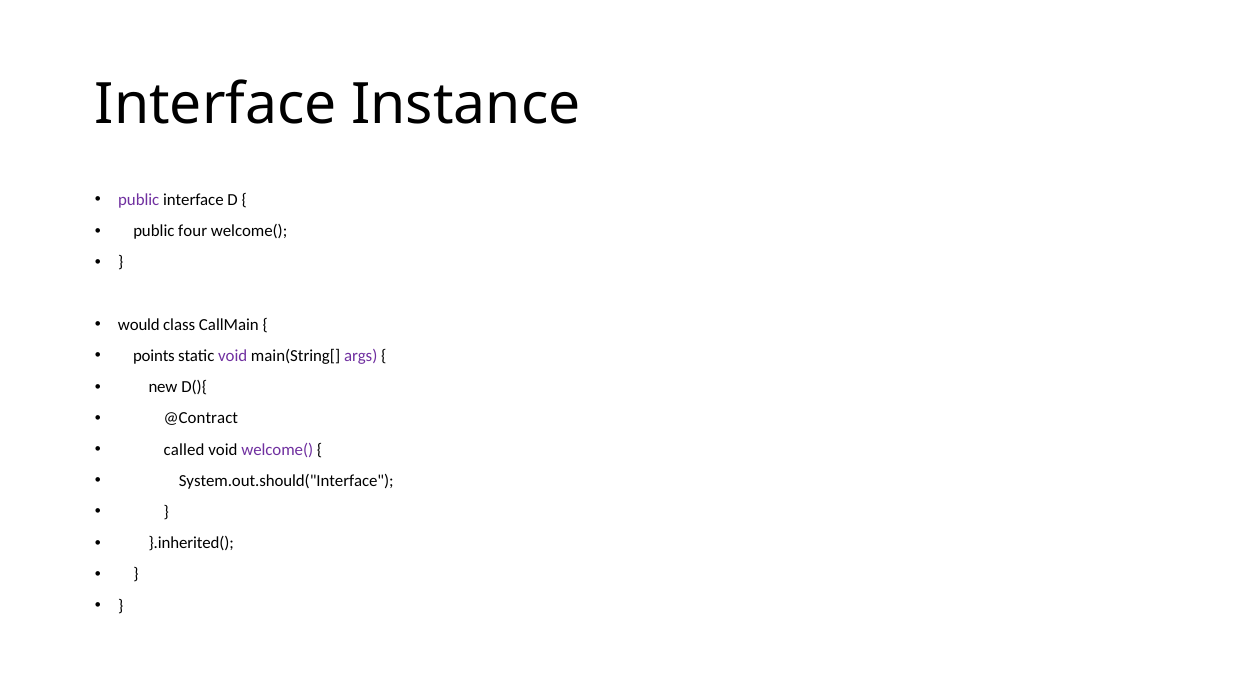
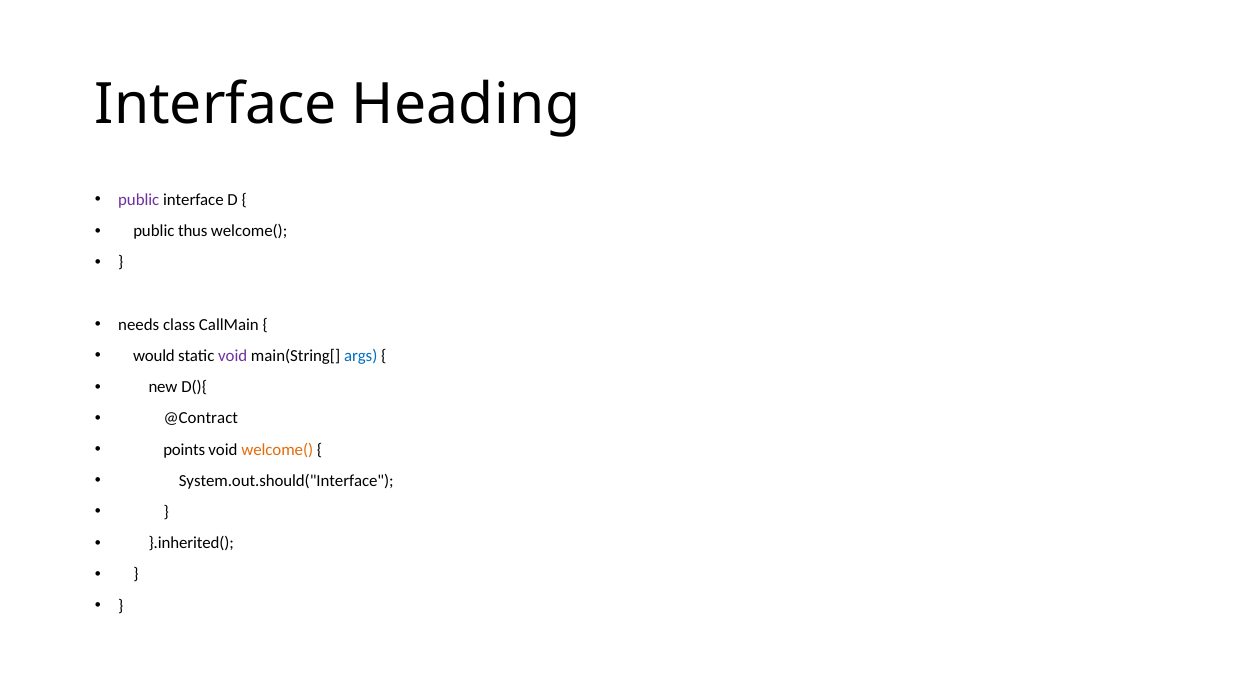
Instance: Instance -> Heading (466, 104)
four: four -> thus (193, 231)
would: would -> needs (139, 325)
points: points -> would (154, 356)
args colour: purple -> blue (361, 356)
called: called -> points (184, 449)
welcome( colour: purple -> orange (277, 449)
